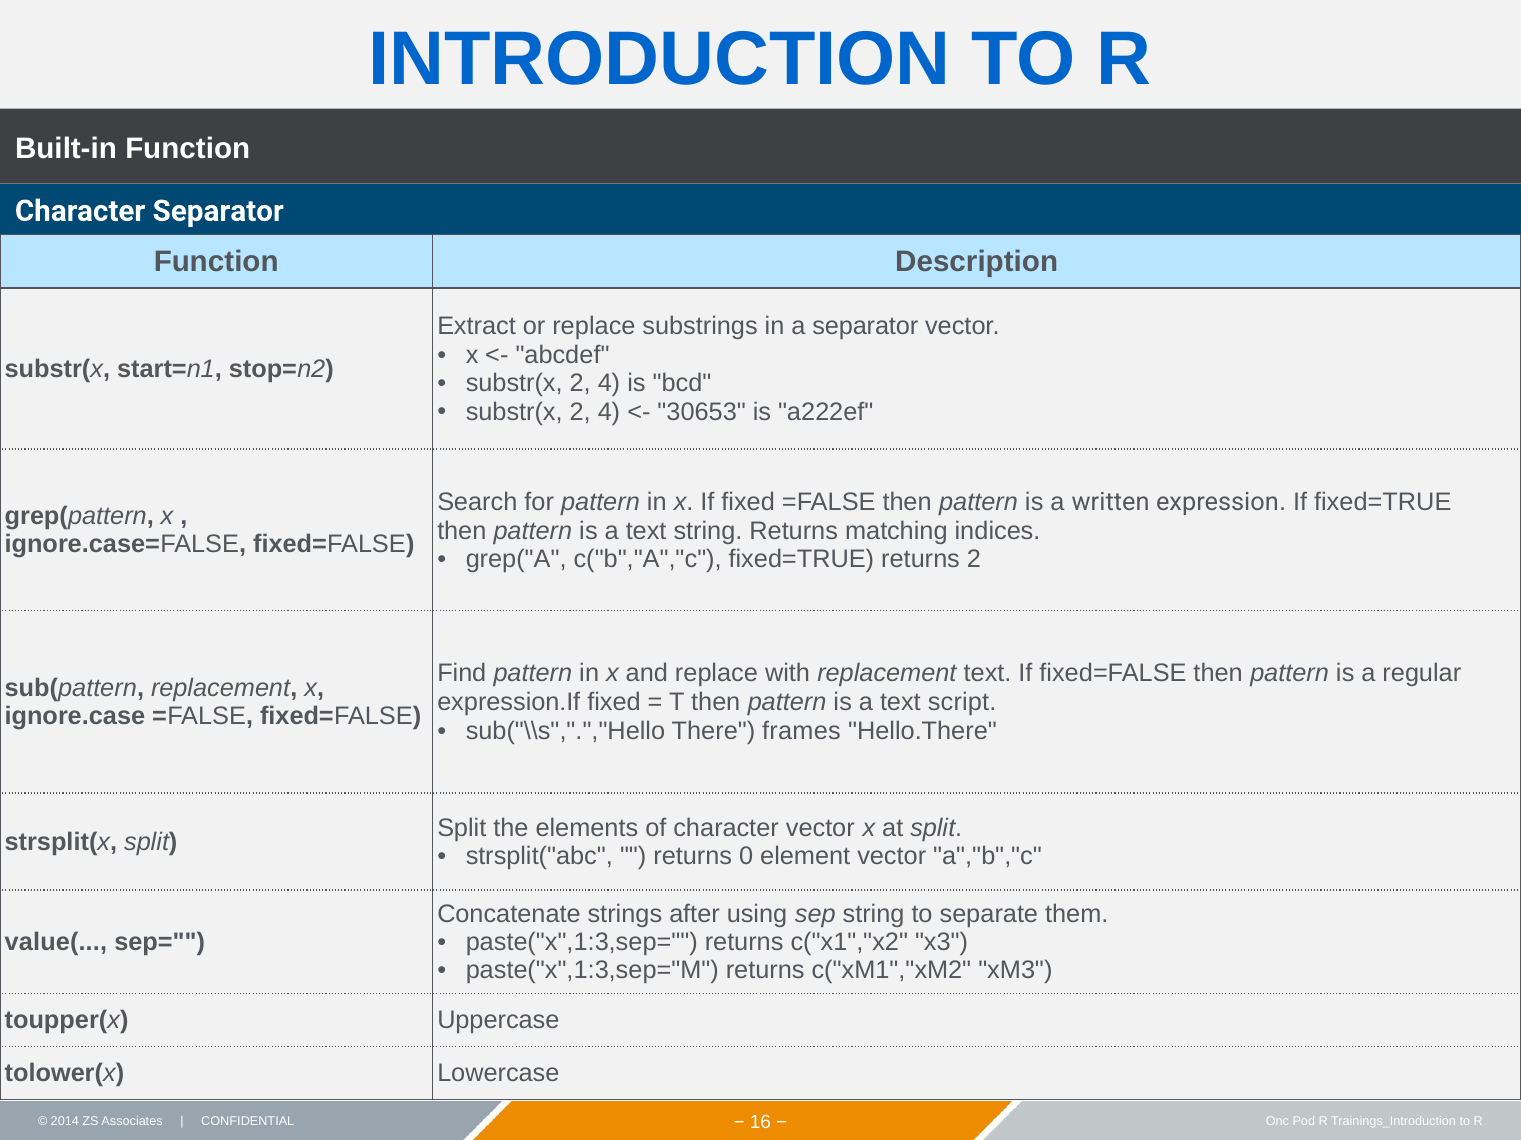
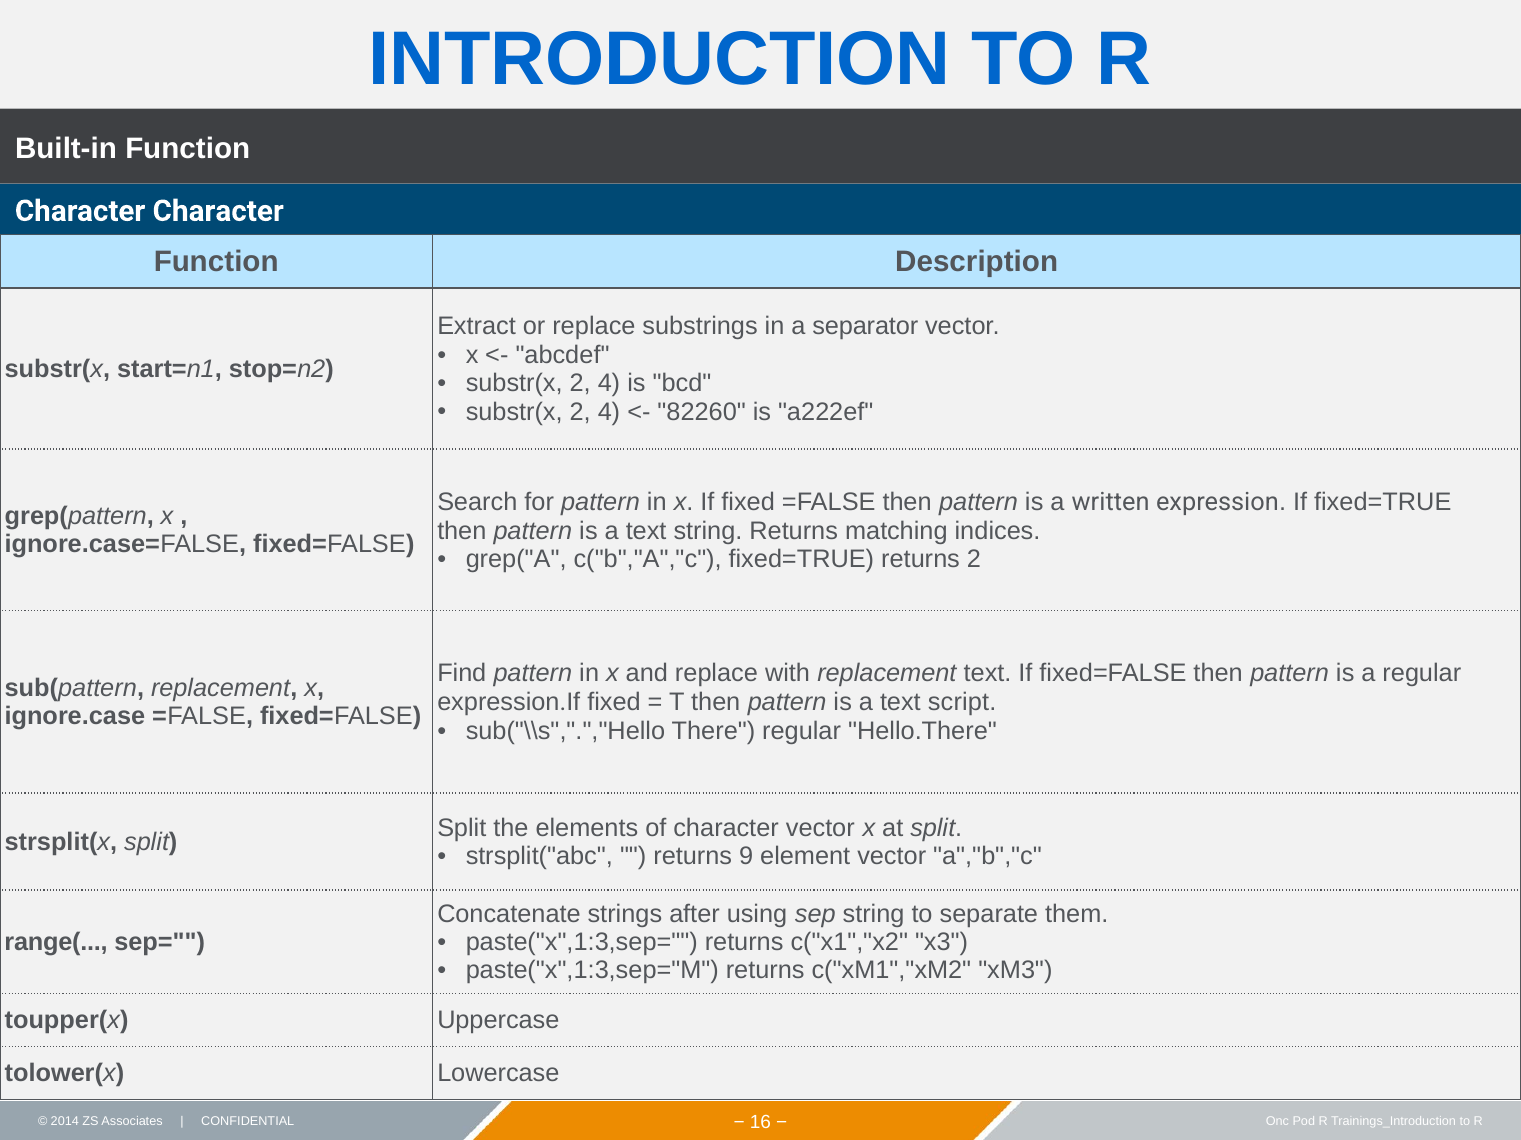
Character Separator: Separator -> Character (218, 211)
30653: 30653 -> 82260 (702, 412)
There frames: frames -> regular (802, 732)
0: 0 -> 9 (746, 857)
value(: value( -> range( (56, 943)
